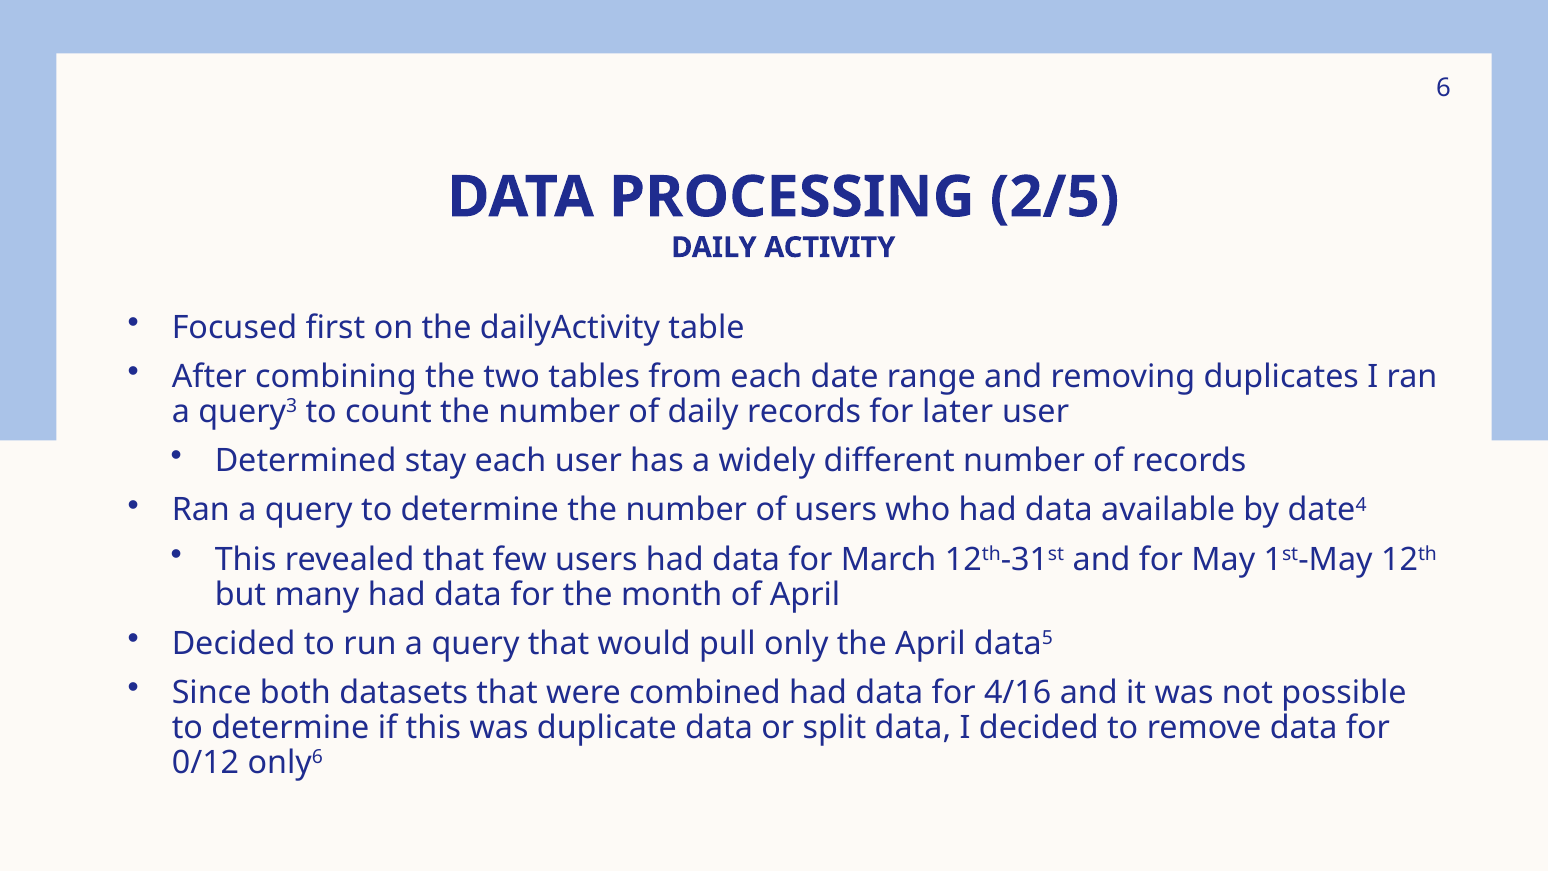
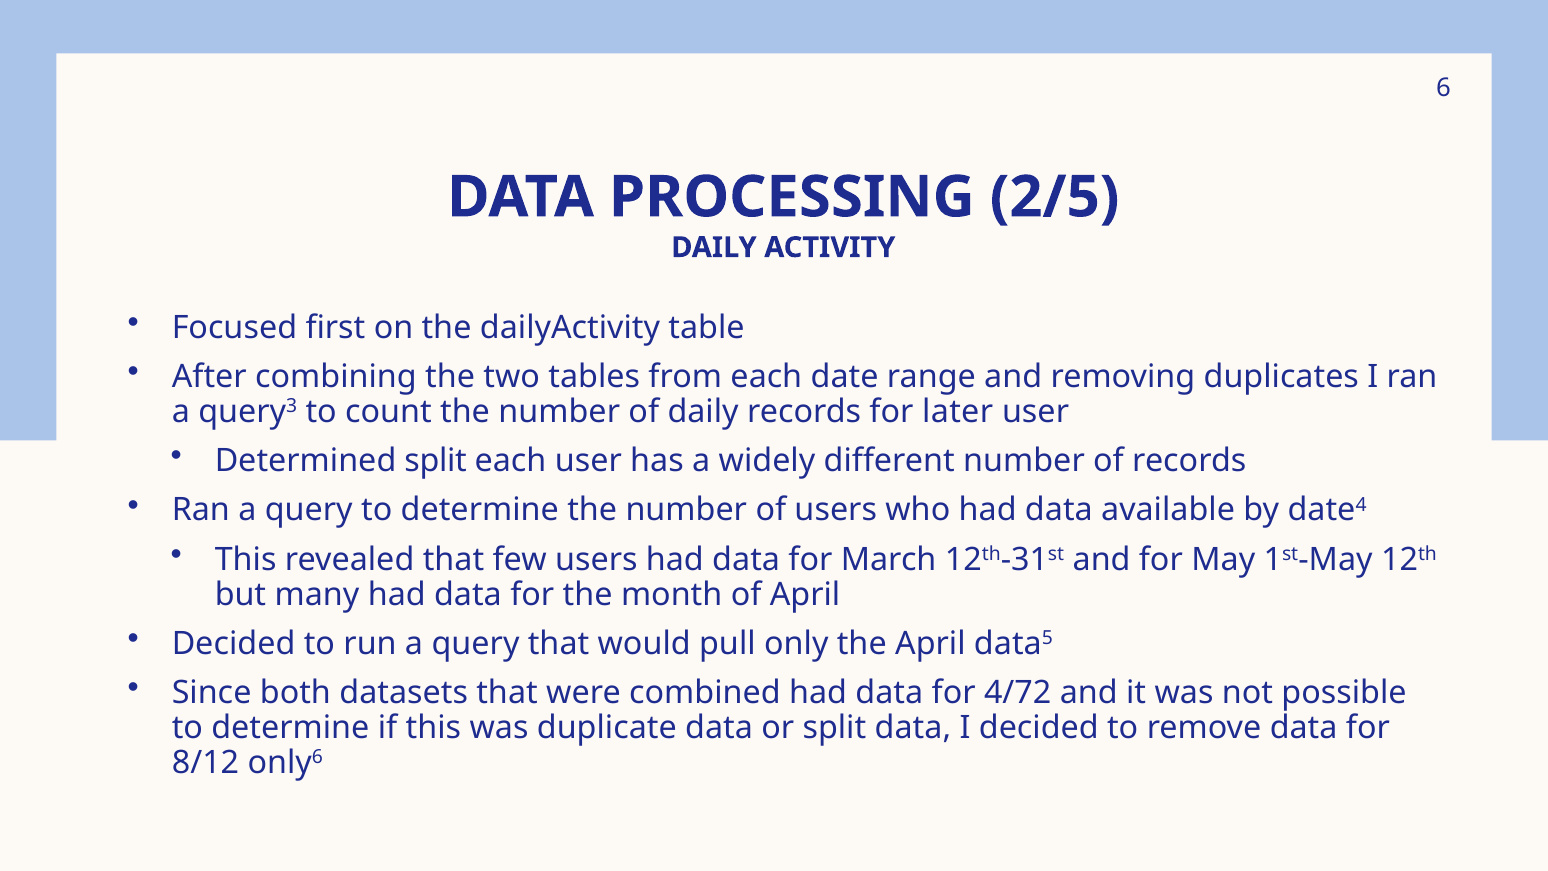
Determined stay: stay -> split (436, 461)
4/16: 4/16 -> 4/72 (1018, 693)
0/12: 0/12 -> 8/12 (206, 763)
